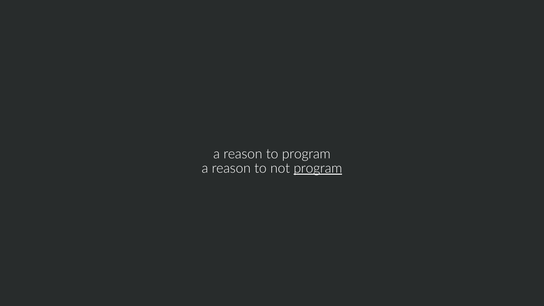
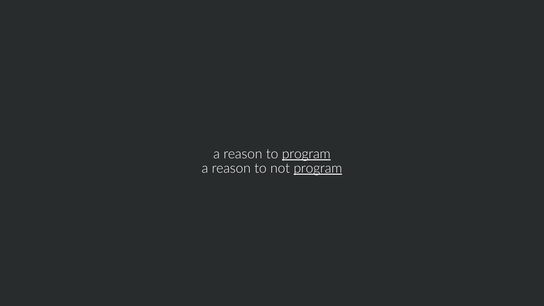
program underline: none -> present (306, 154)
